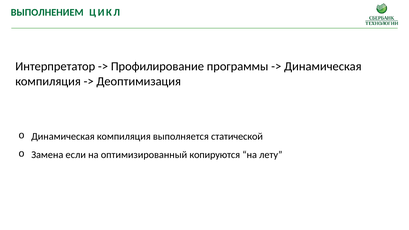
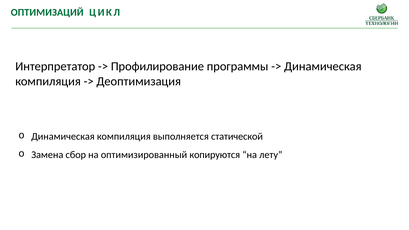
ВЫПОЛНЕНИЕМ: ВЫПОЛНЕНИЕМ -> ОПТИМИЗАЦИЙ (47, 12)
если: если -> сбор (76, 155)
